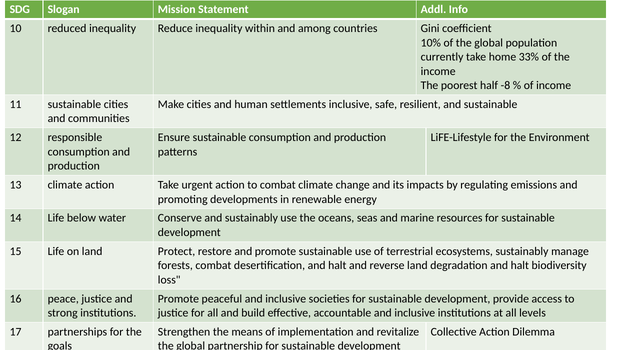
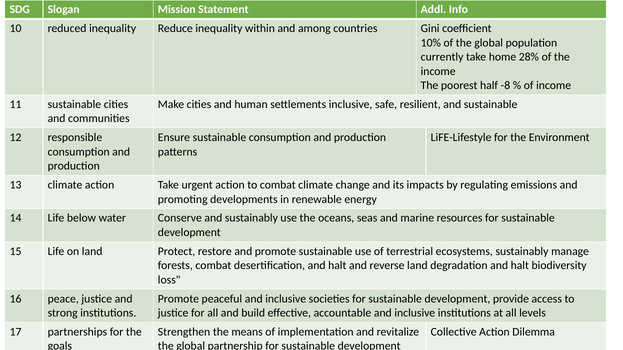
33%: 33% -> 28% (529, 57)
